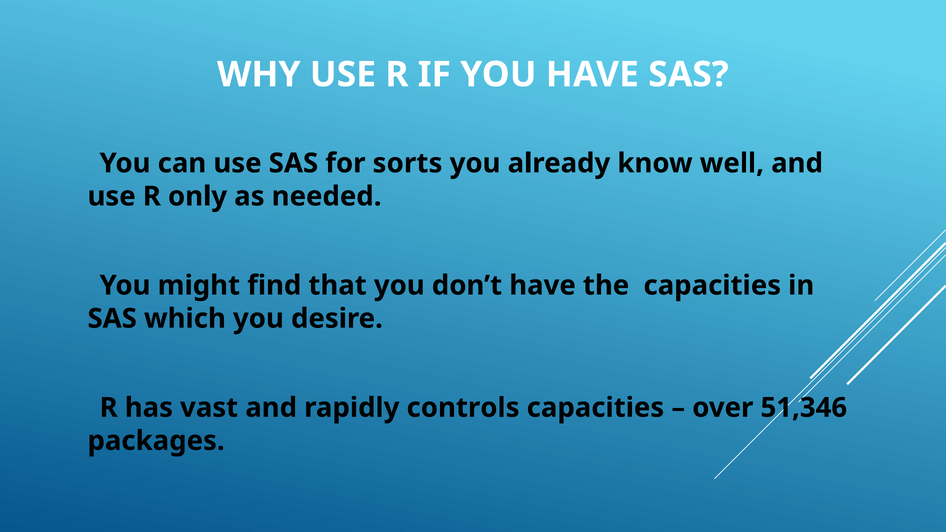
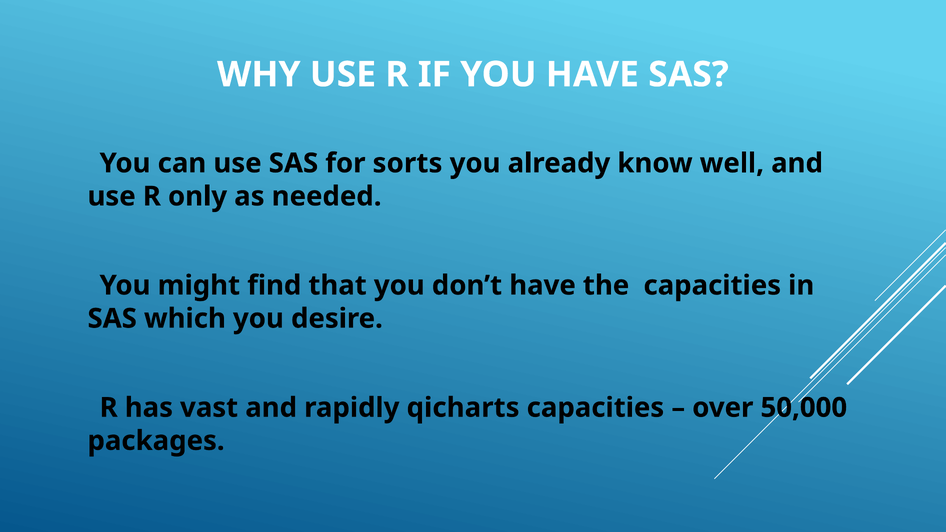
controls: controls -> qicharts (463, 408)
51,346: 51,346 -> 50,000 (804, 408)
